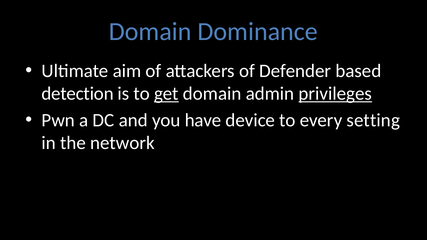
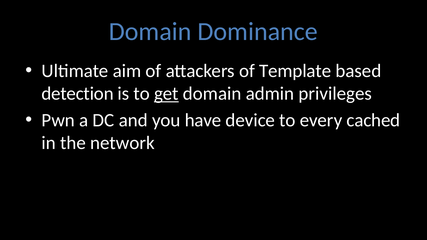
Defender: Defender -> Template (295, 71)
privileges underline: present -> none (335, 94)
setting: setting -> cached (373, 120)
